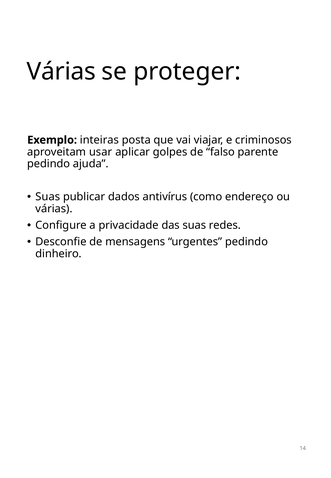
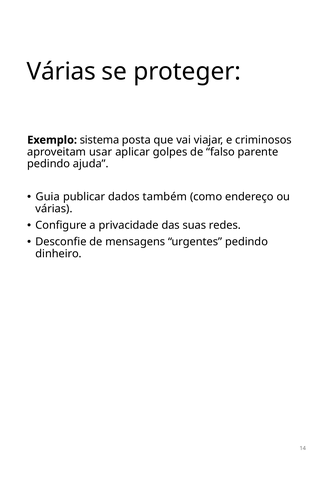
inteiras: inteiras -> sistema (100, 140)
Suas: Suas -> Guia (48, 197)
antivírus: antivírus -> também (165, 197)
